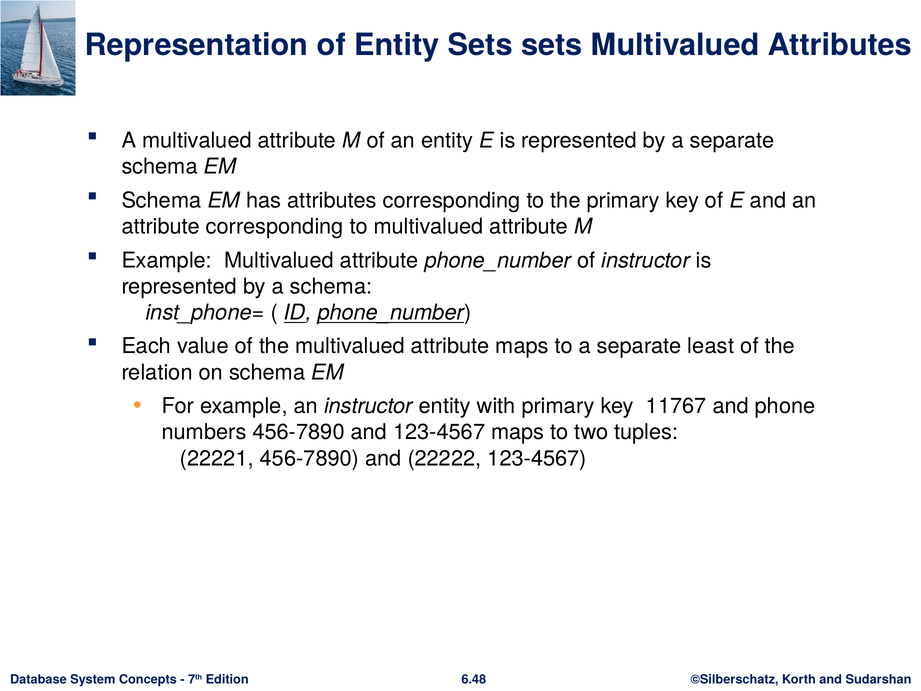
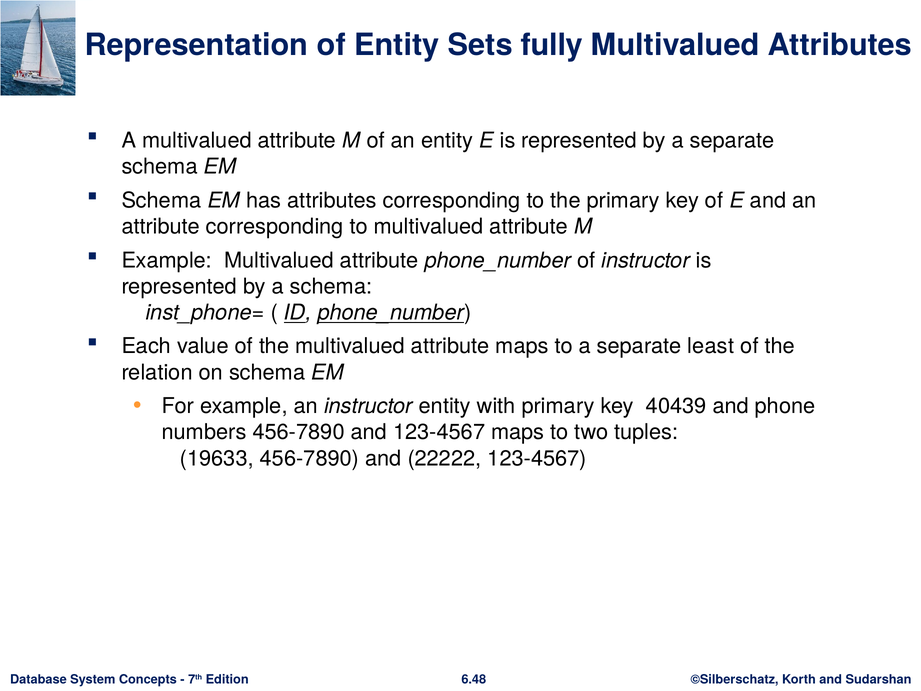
Sets sets: sets -> fully (552, 45)
11767: 11767 -> 40439 (676, 406)
22221: 22221 -> 19633 (217, 458)
